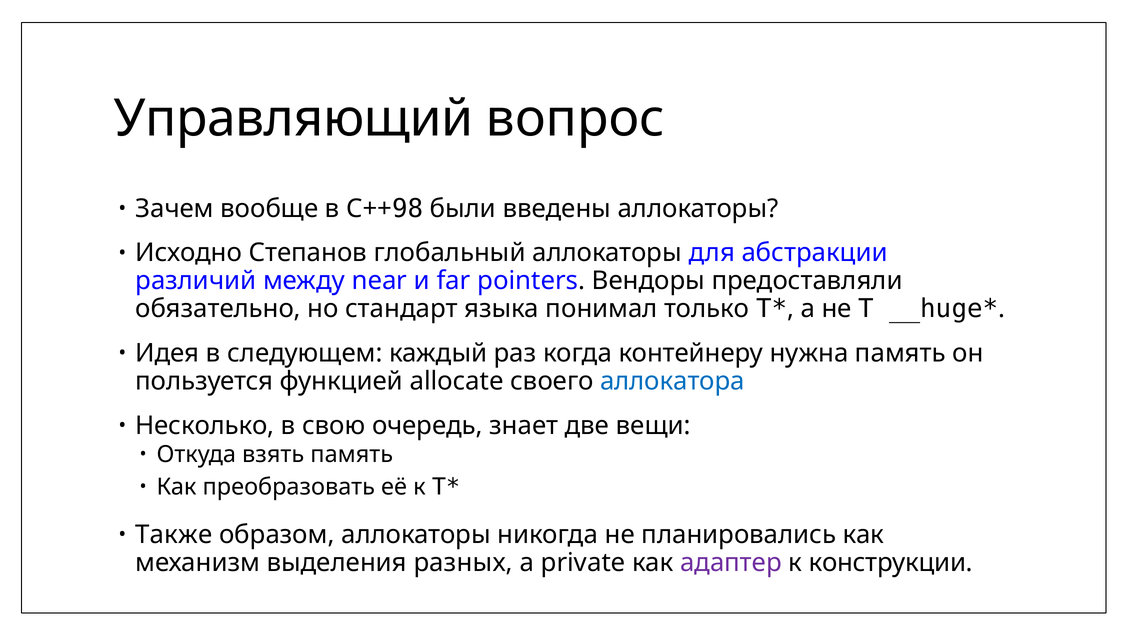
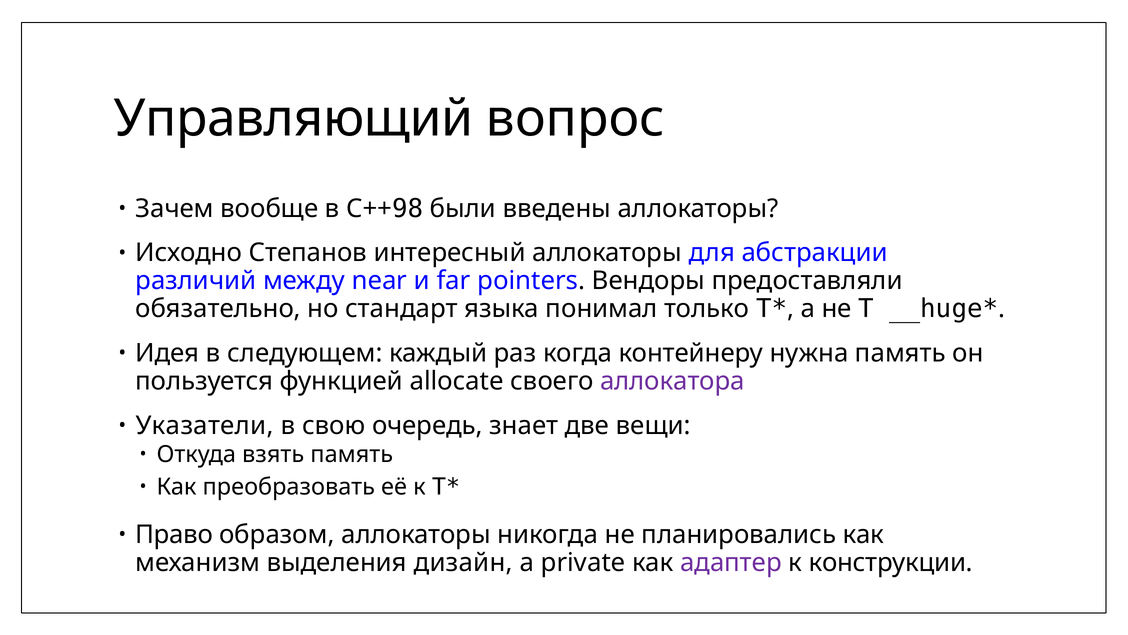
глобальный: глобальный -> интересный (450, 253)
аллокатора colour: blue -> purple (672, 381)
Несколько: Несколько -> Указатели (205, 425)
Также: Также -> Право (174, 534)
разных: разных -> дизайн (463, 562)
